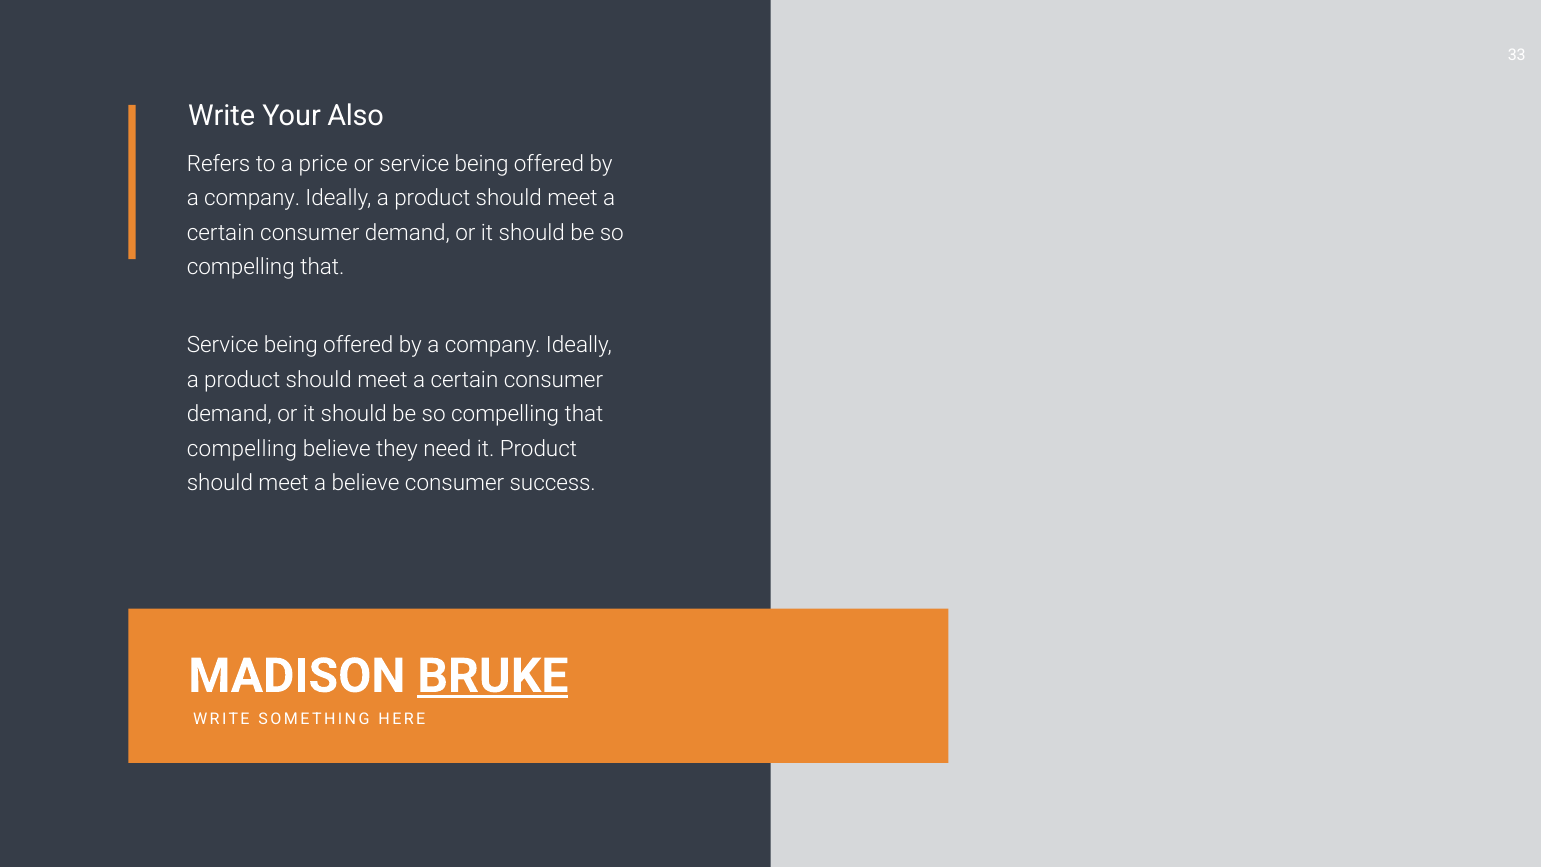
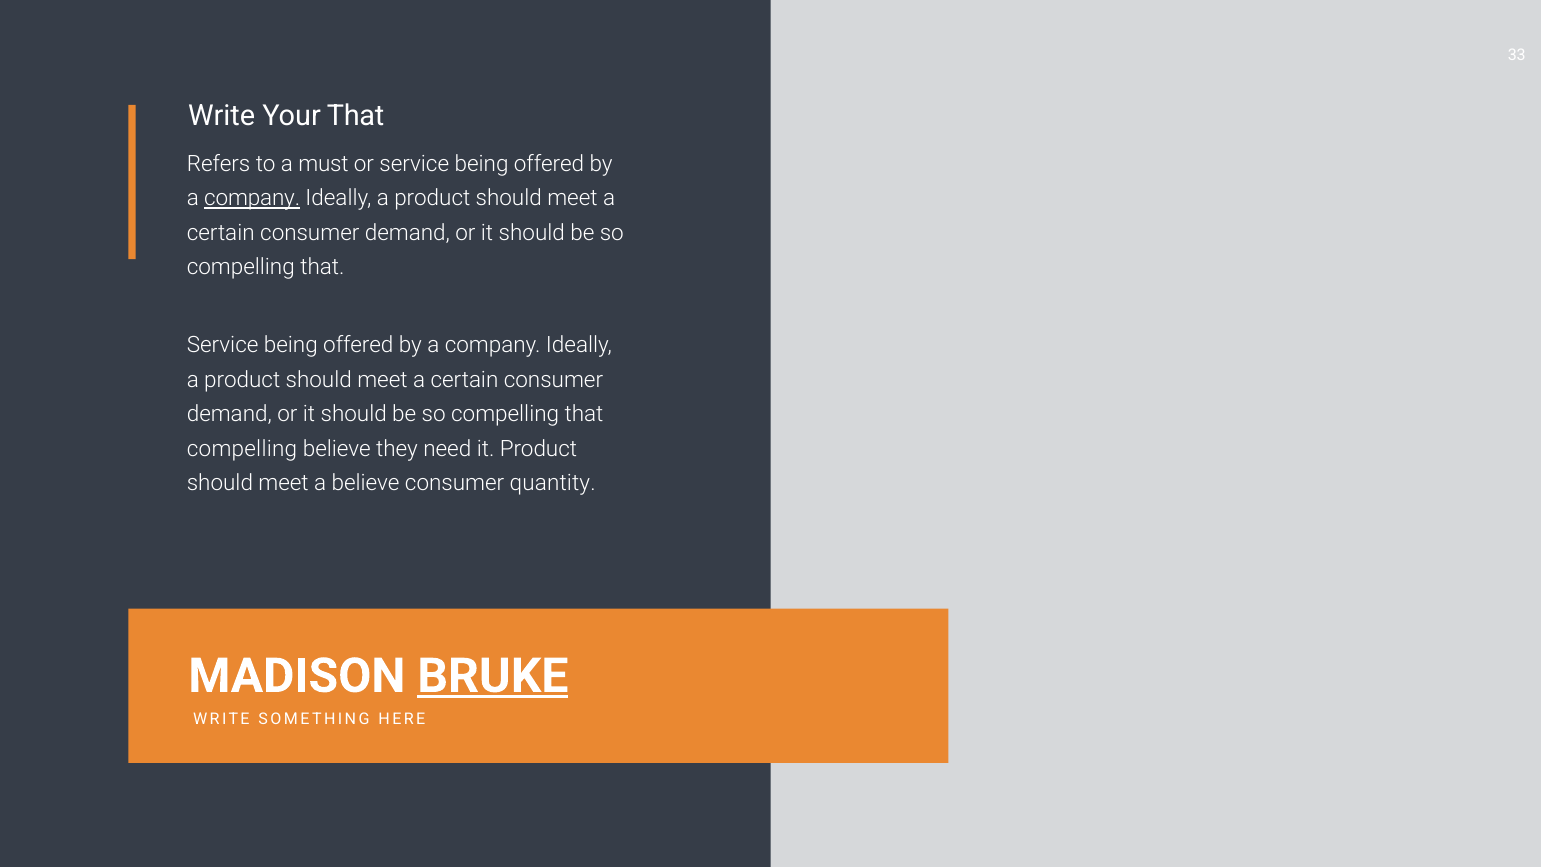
Your Also: Also -> That (356, 116)
price: price -> must (323, 164)
company underline: none -> present (252, 198)
success: success -> quantity (553, 483)
